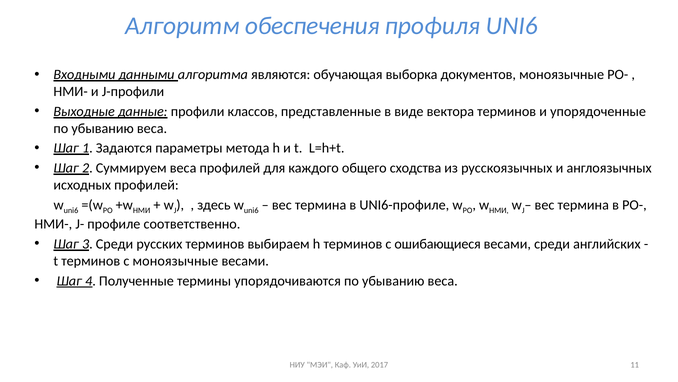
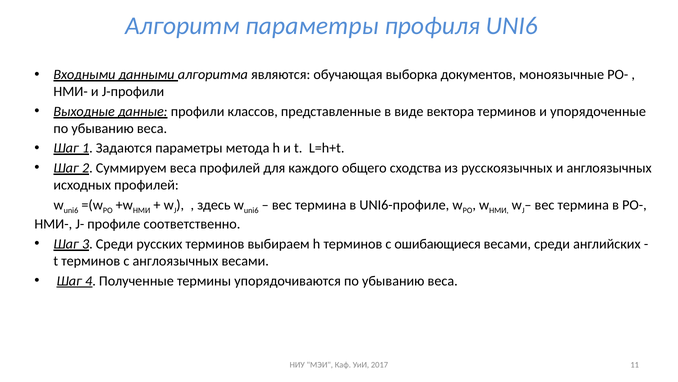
Алгоритм обеспечения: обеспечения -> параметры (312, 26)
с моноязычные: моноязычные -> англоязычных (175, 261)
